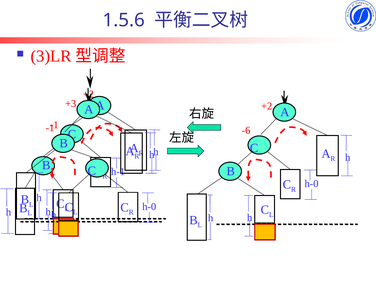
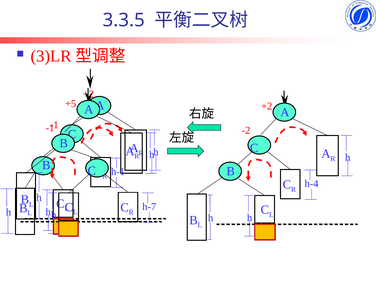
1.5.6: 1.5.6 -> 3.3.5 (124, 20)
+3: +3 -> +5 (71, 104)
-6: -6 -> -2 (246, 130)
h-0: h-0 -> h-4 (312, 184)
h-0: h-0 -> h-7 (149, 207)
